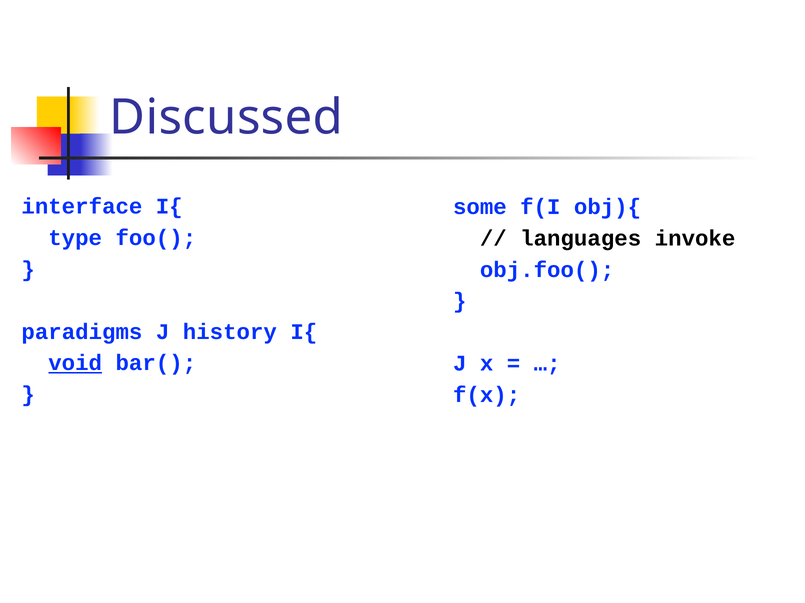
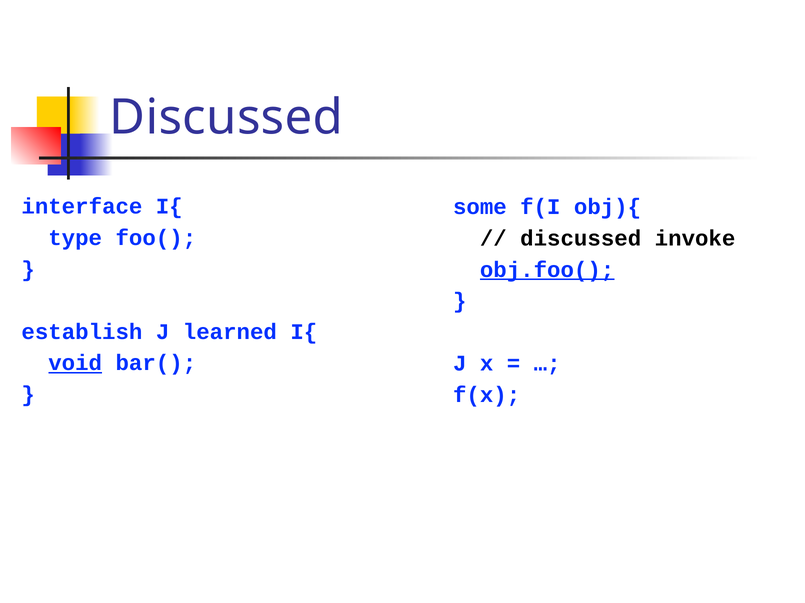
languages: languages -> discussed (581, 239)
obj.foo( underline: none -> present (547, 270)
paradigms: paradigms -> establish (82, 332)
history: history -> learned (230, 332)
